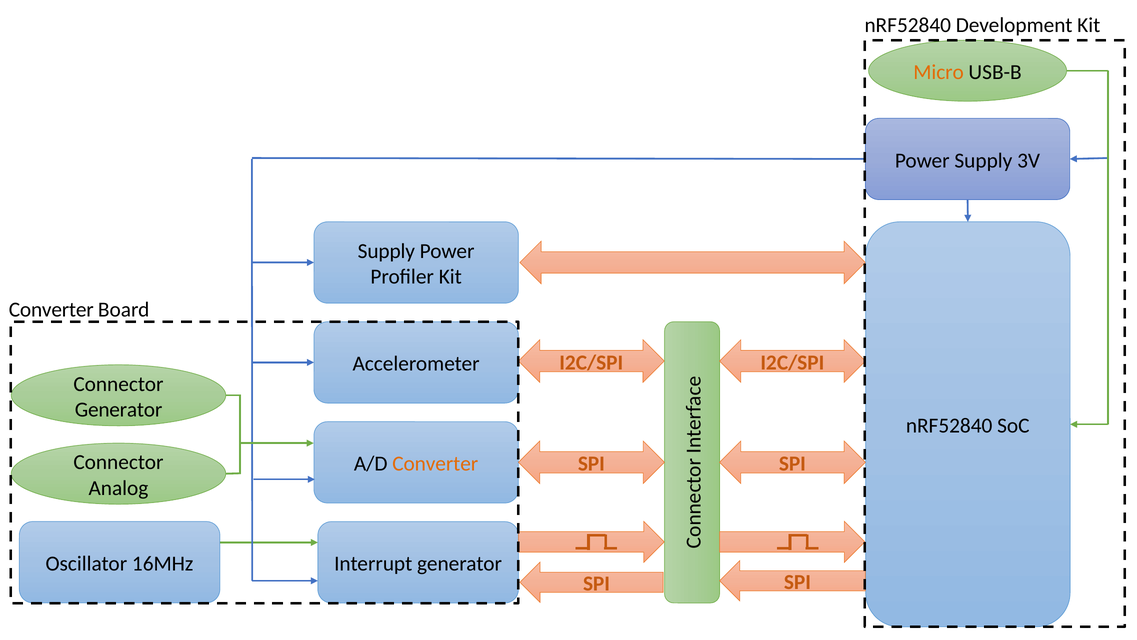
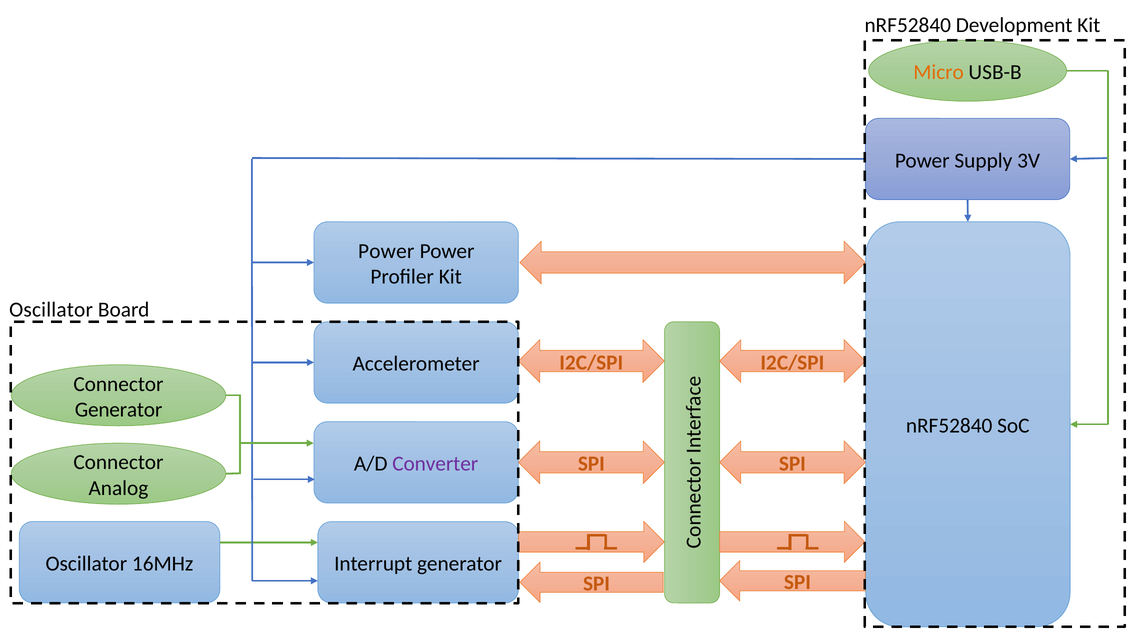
Supply: Supply -> Power (386, 251)
Converter: Converter -> Oscillator (51, 309)
Converter colour: orange -> purple (435, 464)
